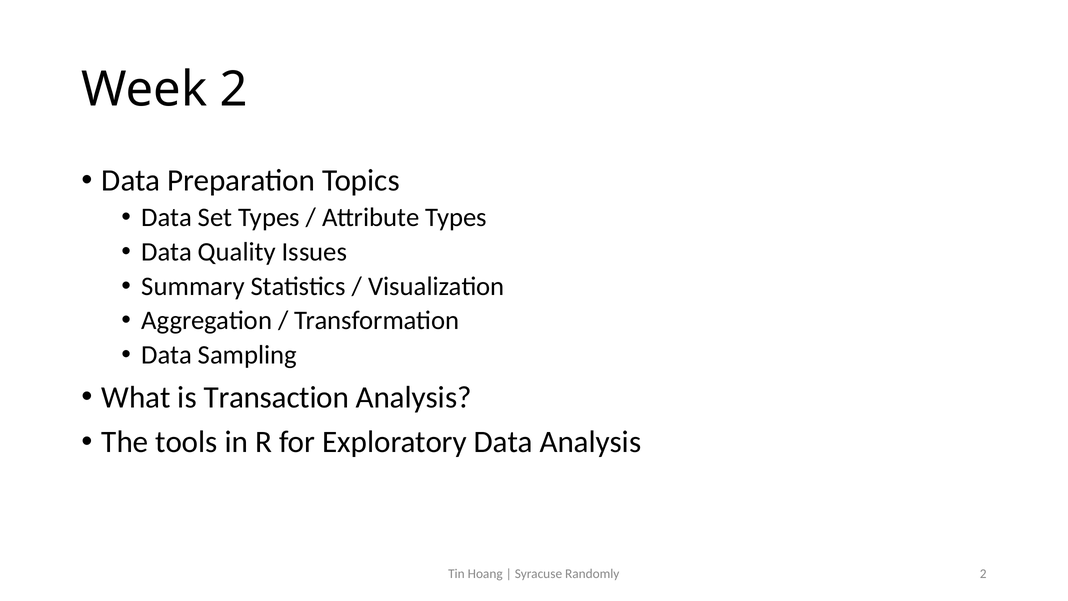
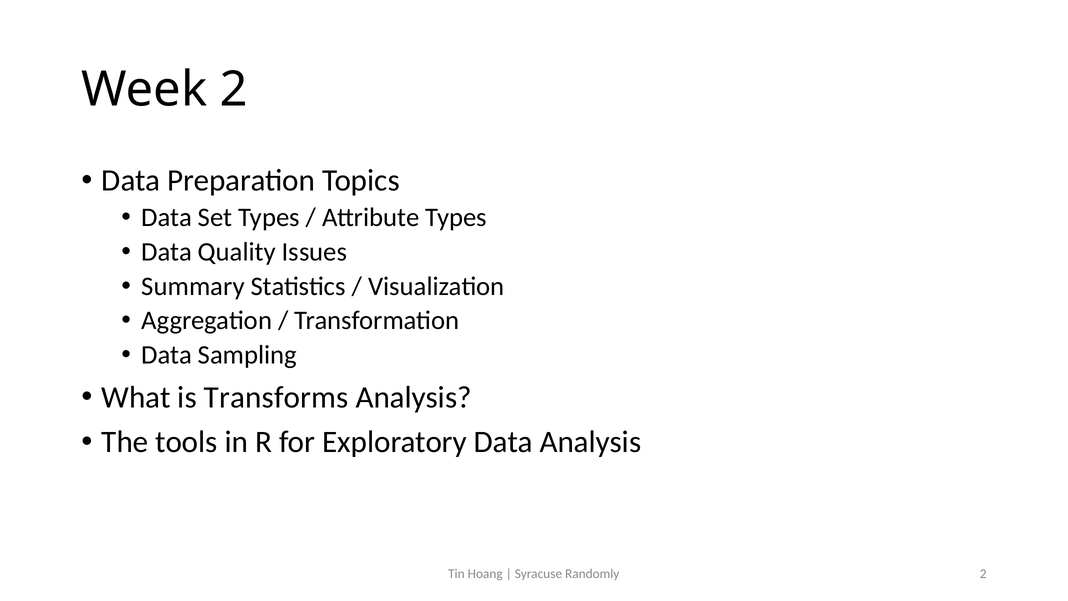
Transaction: Transaction -> Transforms (276, 397)
